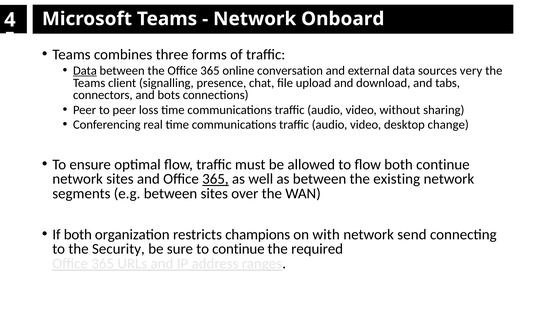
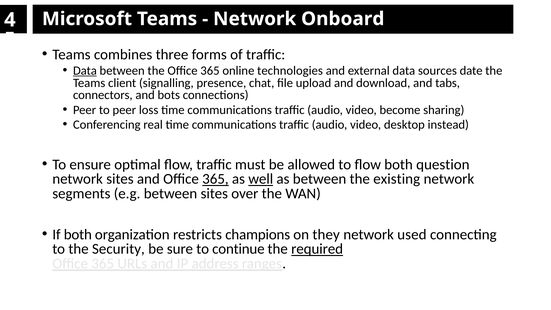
conversation: conversation -> technologies (290, 71)
very: very -> date (471, 71)
without: without -> become (400, 110)
change: change -> instead (448, 125)
both continue: continue -> question (443, 165)
well underline: none -> present (261, 179)
with: with -> they (326, 234)
send: send -> used (412, 234)
required underline: none -> present (317, 249)
